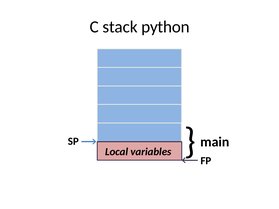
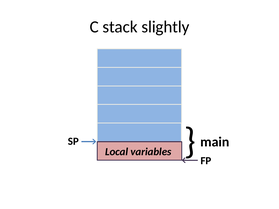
python: python -> slightly (165, 27)
